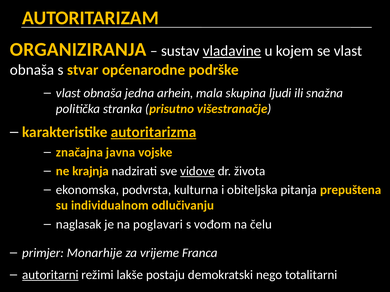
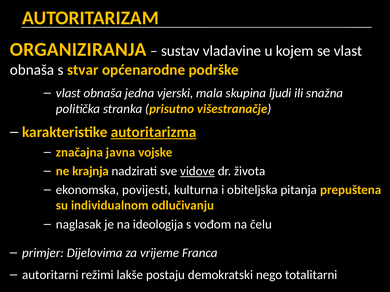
vladavine underline: present -> none (232, 51)
arhein: arhein -> vjerski (175, 93)
podvrsta: podvrsta -> povijesti (147, 190)
poglavari: poglavari -> ideologija (158, 225)
Monarhije: Monarhije -> Dijelovima (95, 253)
autoritarni underline: present -> none (50, 275)
